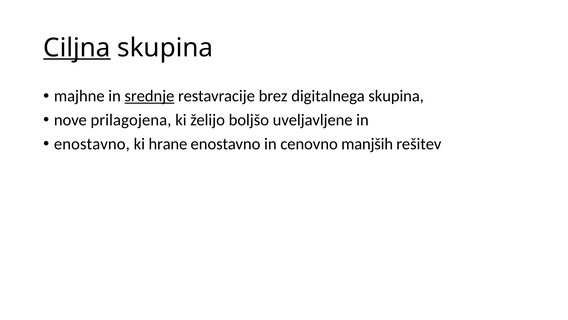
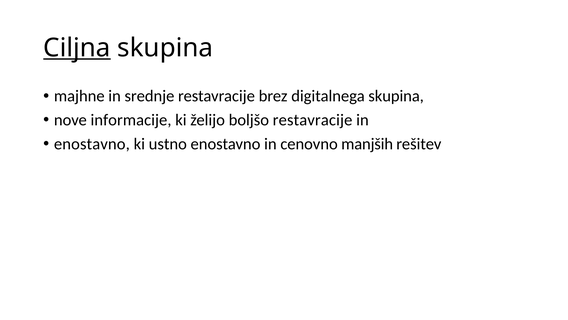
srednje underline: present -> none (149, 96)
prilagojena: prilagojena -> informacije (131, 120)
boljšo uveljavljene: uveljavljene -> restavracije (313, 120)
hrane: hrane -> ustno (168, 144)
